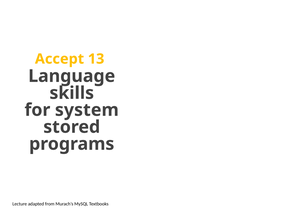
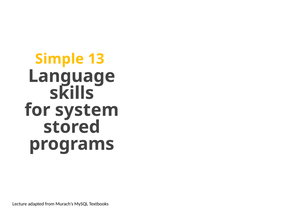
Accept: Accept -> Simple (59, 59)
